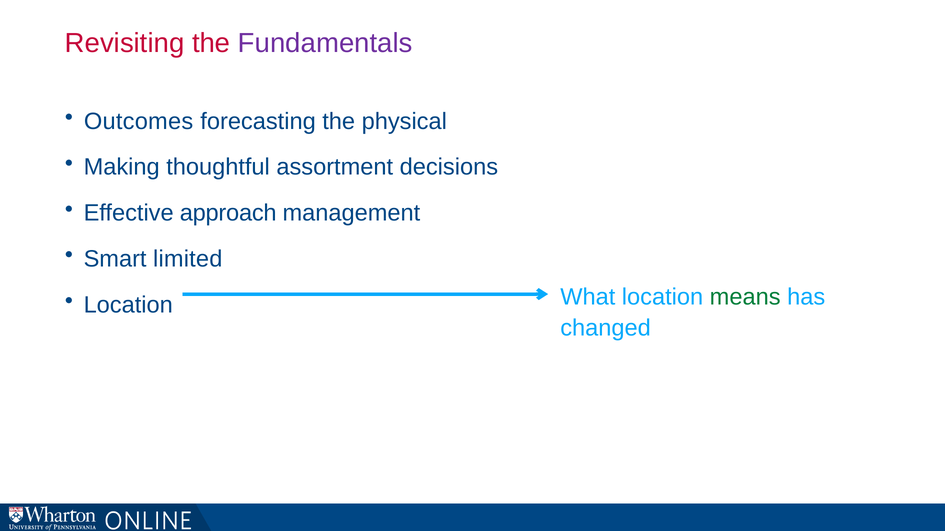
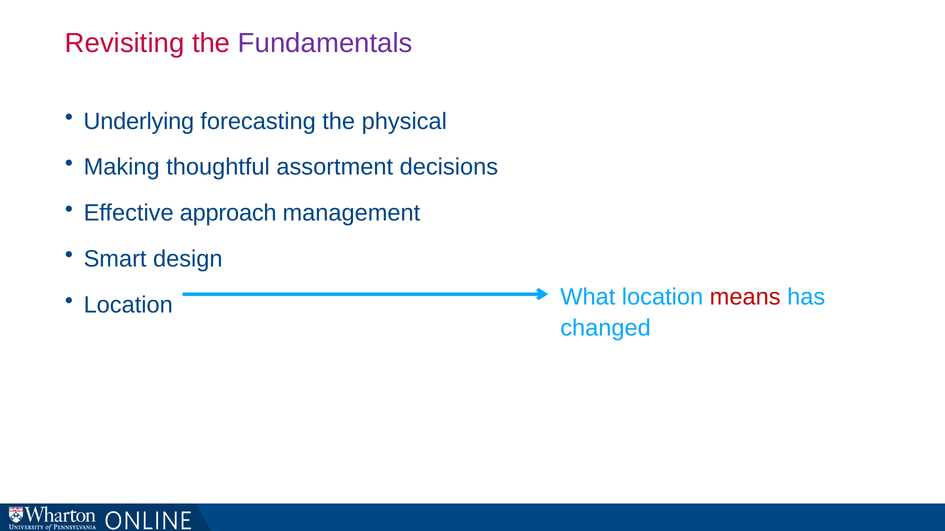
Outcomes: Outcomes -> Underlying (139, 121)
limited: limited -> design (188, 259)
means colour: green -> red (745, 297)
